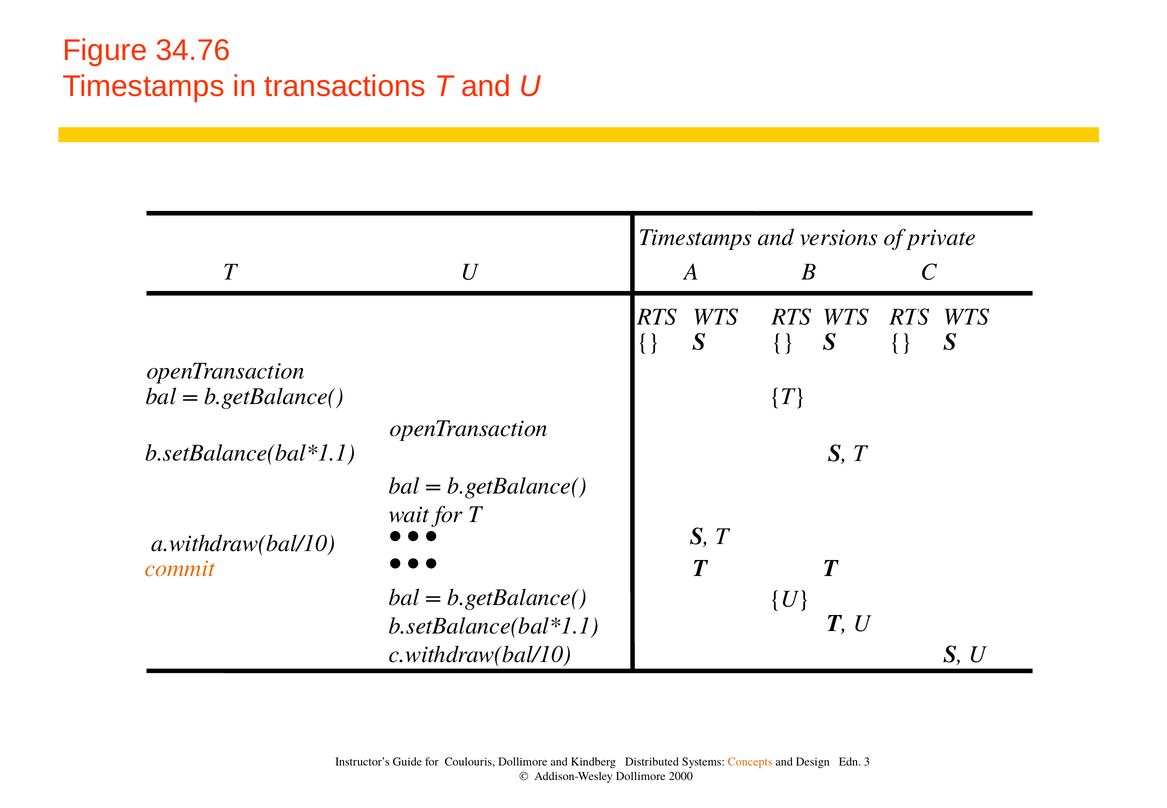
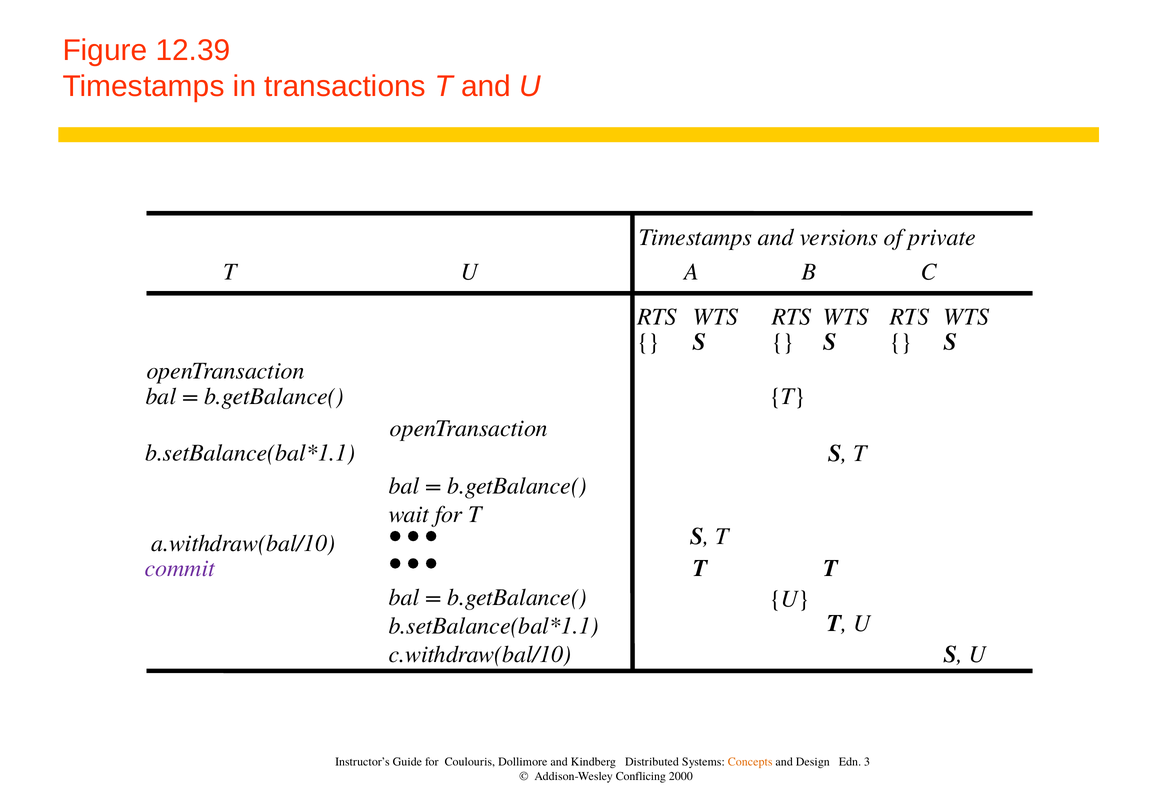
34.76: 34.76 -> 12.39 (193, 51)
commit colour: orange -> purple (180, 568)
Addison-Wesley Dollimore: Dollimore -> Conflicing (641, 776)
